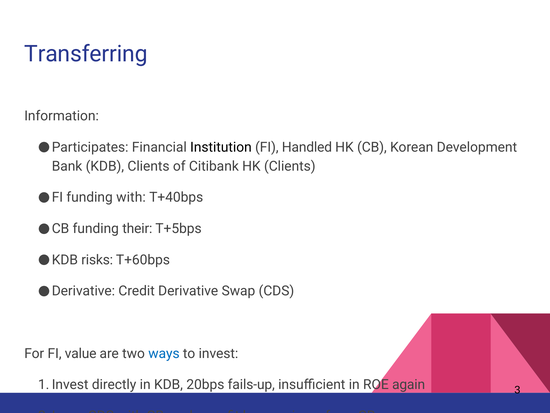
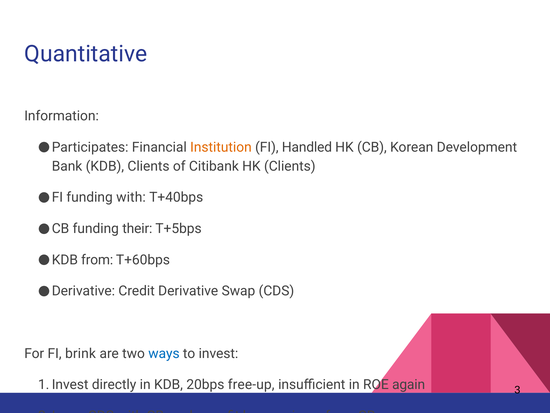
Transferring: Transferring -> Quantitative (86, 54)
Institution colour: black -> orange (221, 147)
risks: risks -> from (97, 260)
value: value -> brink (81, 353)
fails-up: fails-up -> free-up (251, 384)
